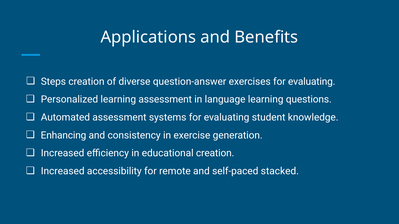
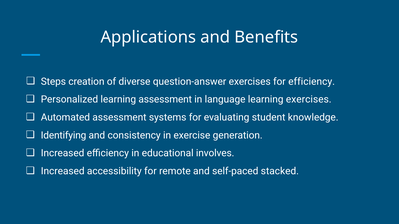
exercises for evaluating: evaluating -> efficiency (312, 82)
learning questions: questions -> exercises (309, 100)
Enhancing: Enhancing -> Identifying (64, 136)
educational creation: creation -> involves (215, 153)
